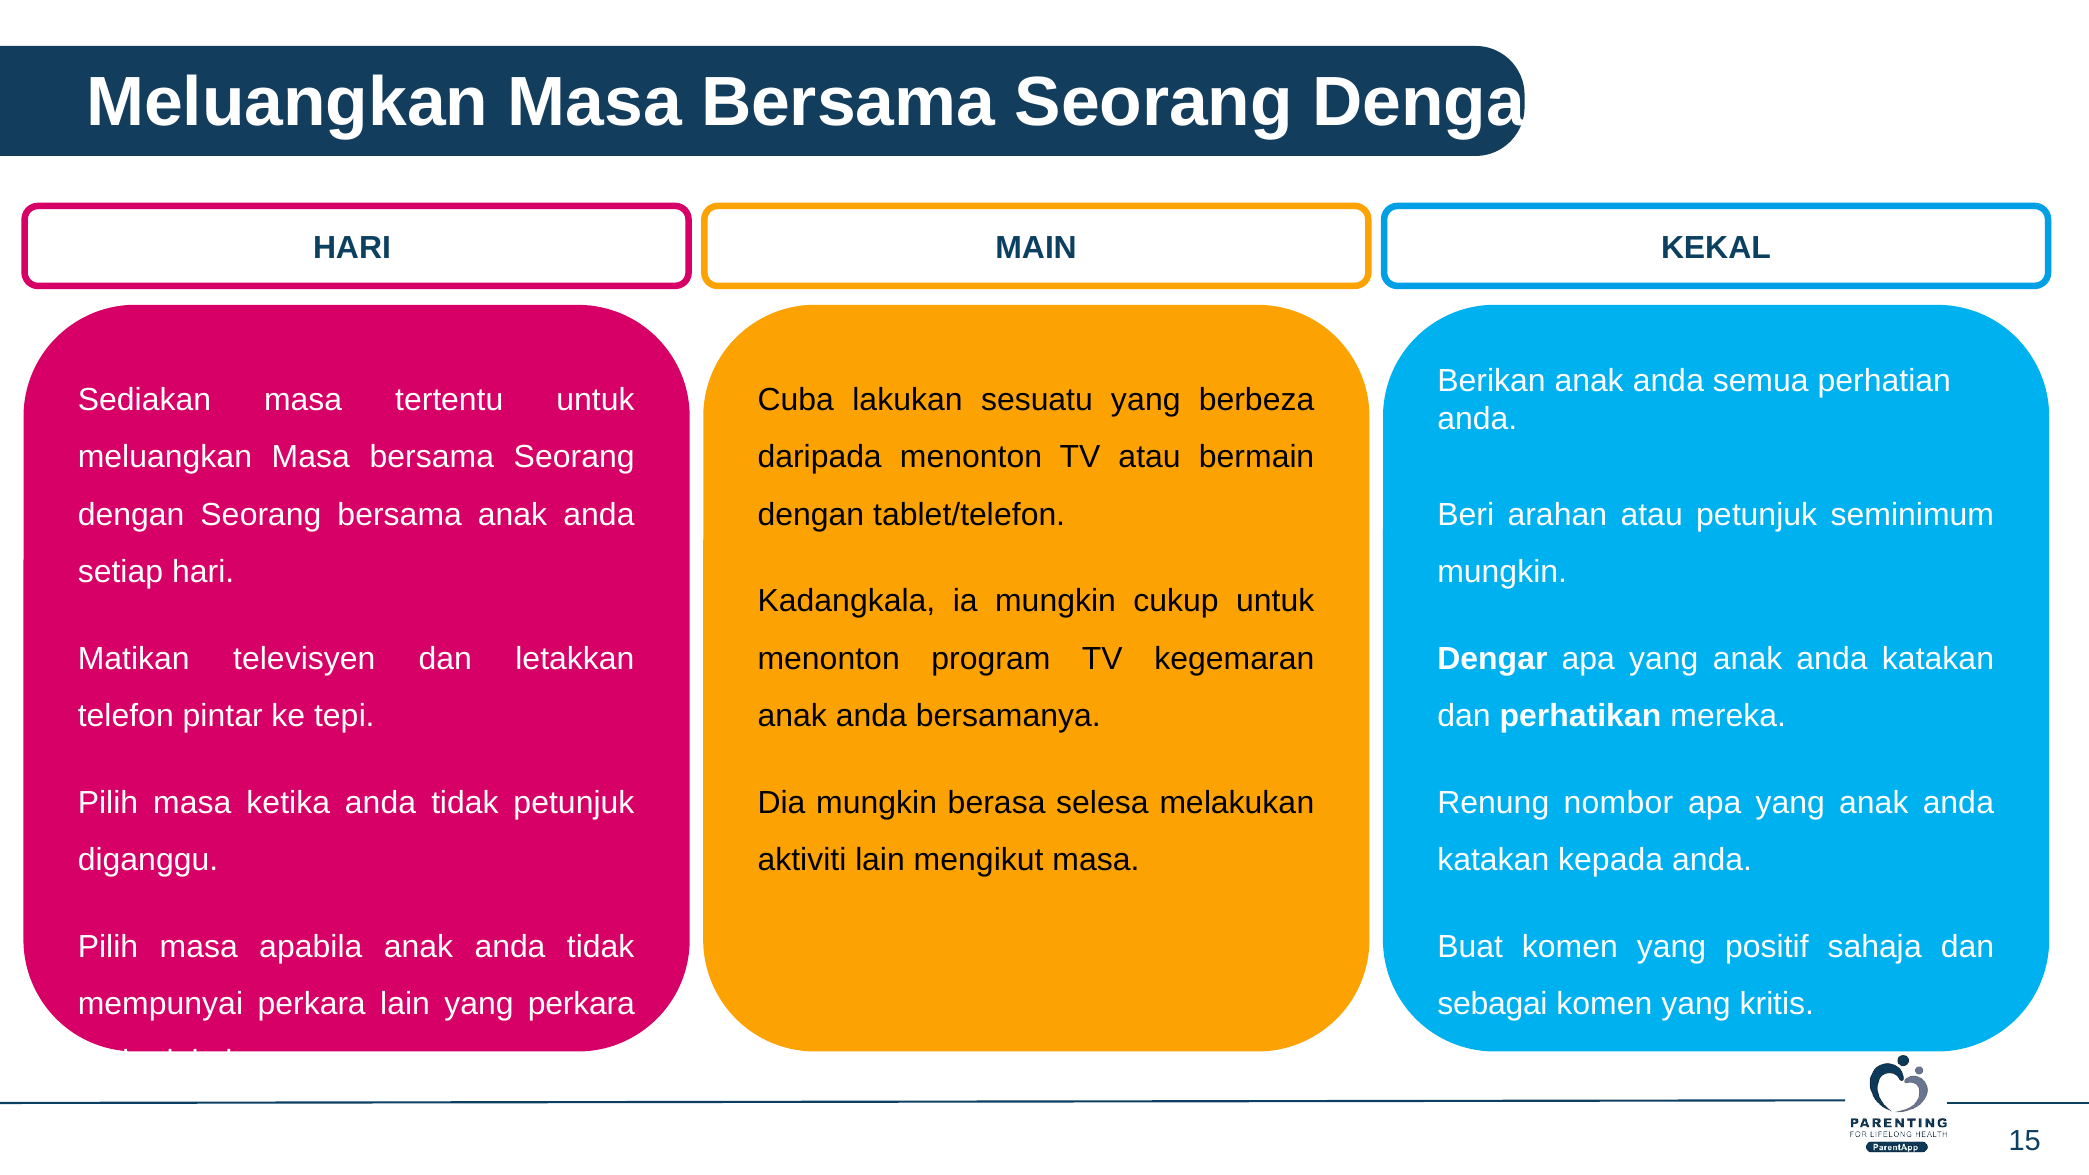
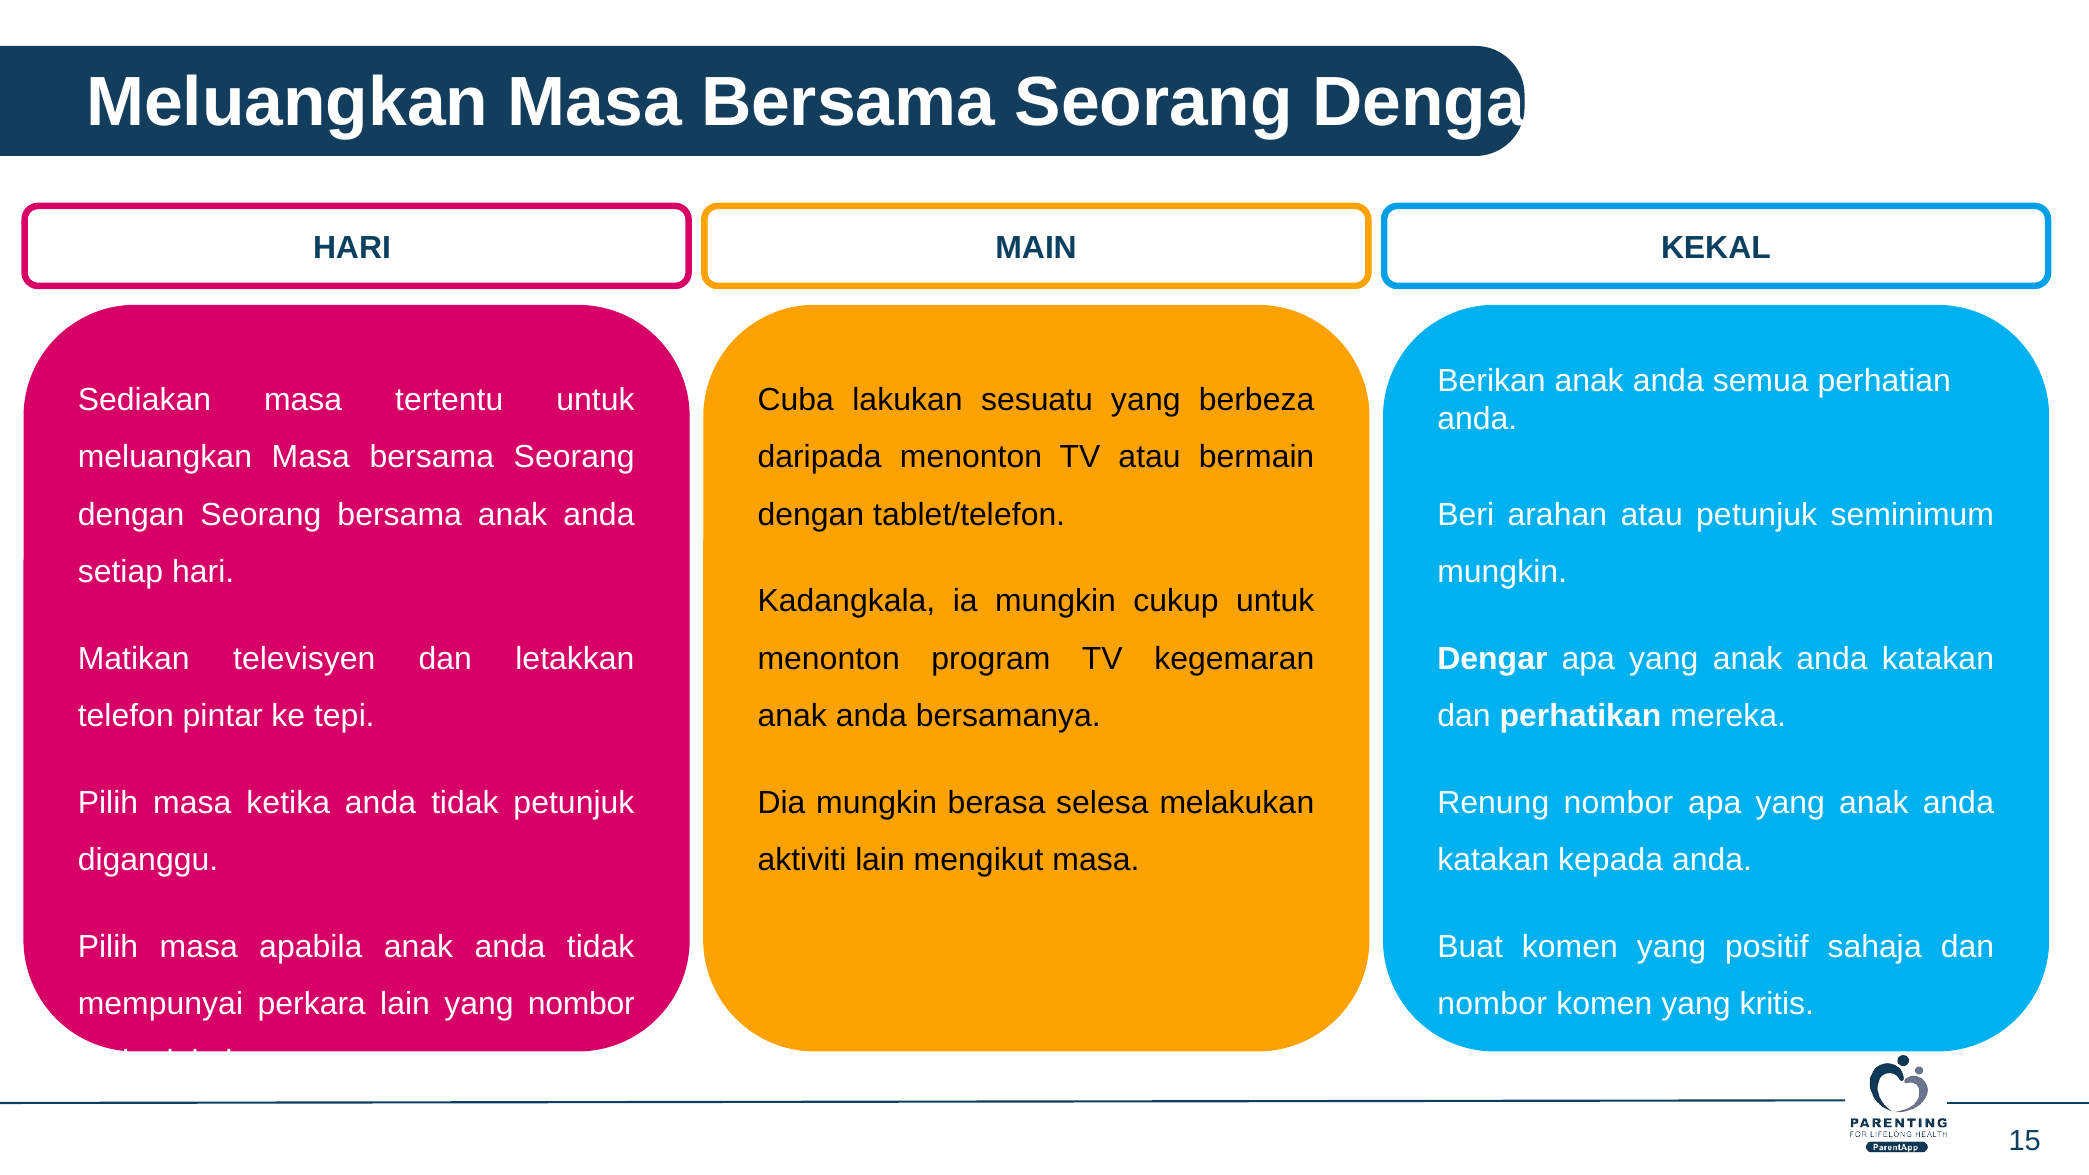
yang perkara: perkara -> nombor (581, 1004)
sebagai: sebagai -> nombor (1492, 1004)
